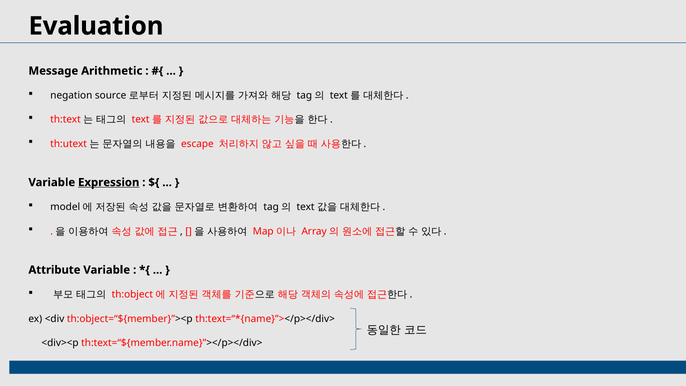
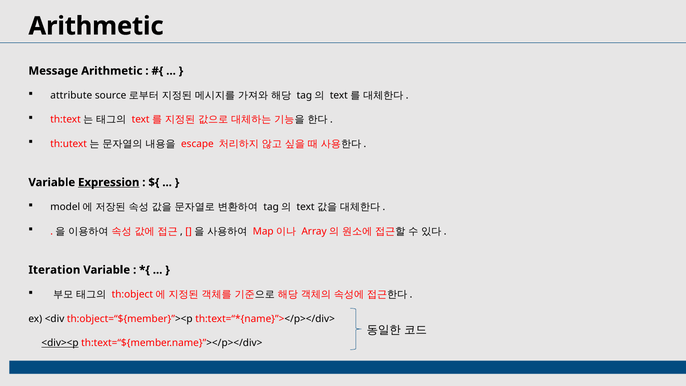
Evaluation: Evaluation -> Arithmetic (96, 26)
negation: negation -> attribute (71, 96)
Attribute: Attribute -> Iteration (54, 270)
<div><p underline: none -> present (60, 343)
